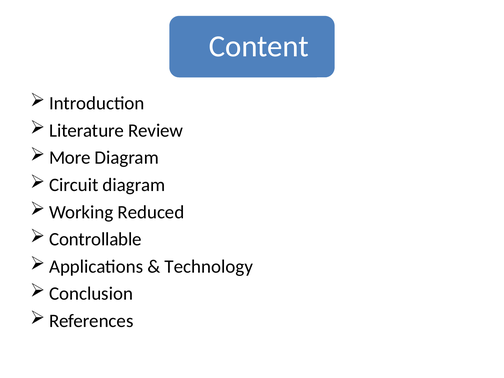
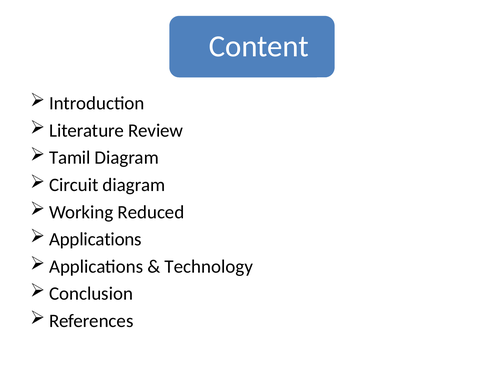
More: More -> Tamil (70, 158)
Controllable: Controllable -> Applications (95, 239)
